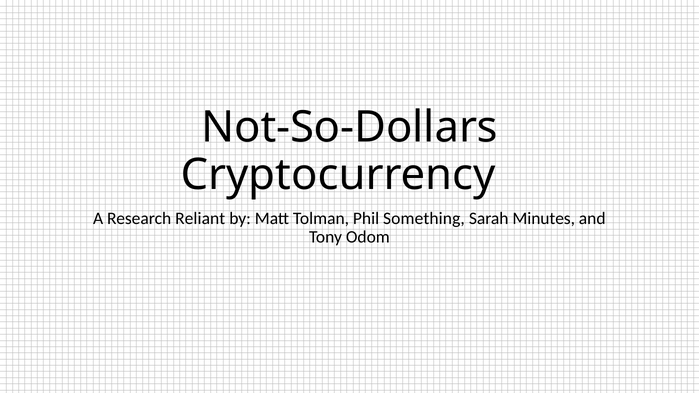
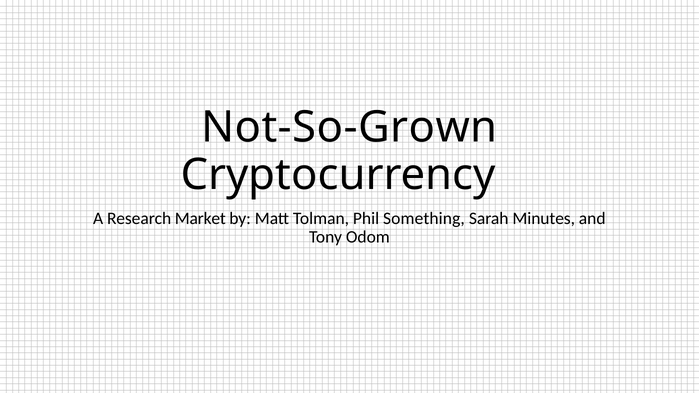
Not-So-Dollars: Not-So-Dollars -> Not-So-Grown (349, 128)
Reliant: Reliant -> Market (200, 218)
